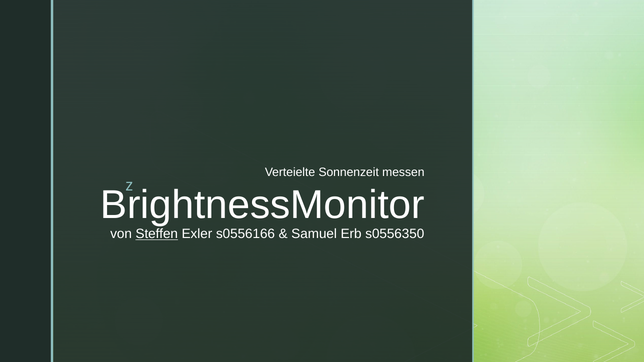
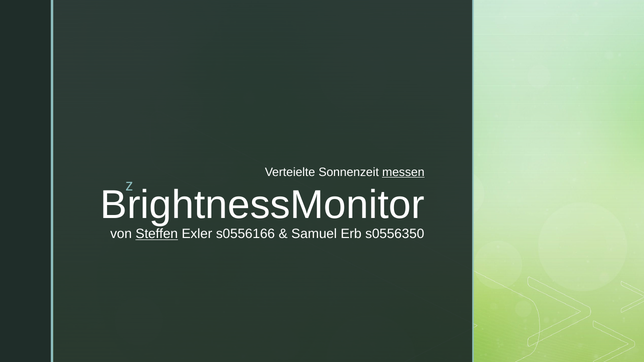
messen underline: none -> present (403, 172)
